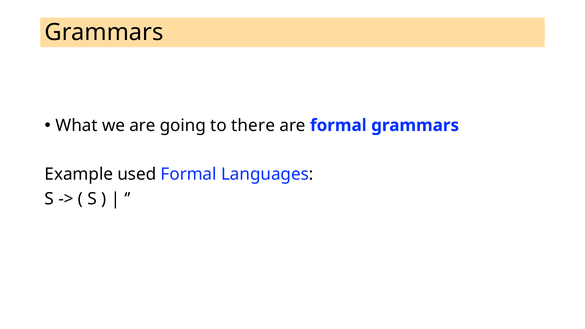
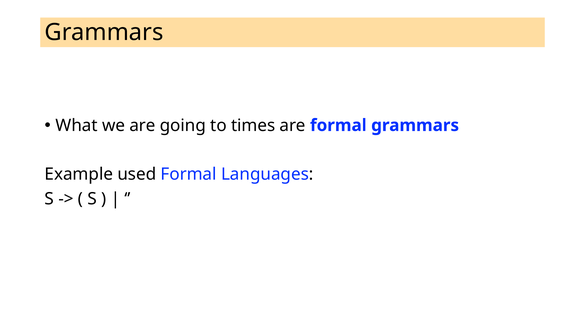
there: there -> times (253, 125)
